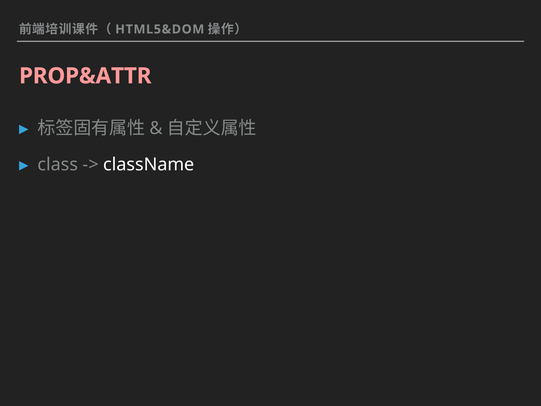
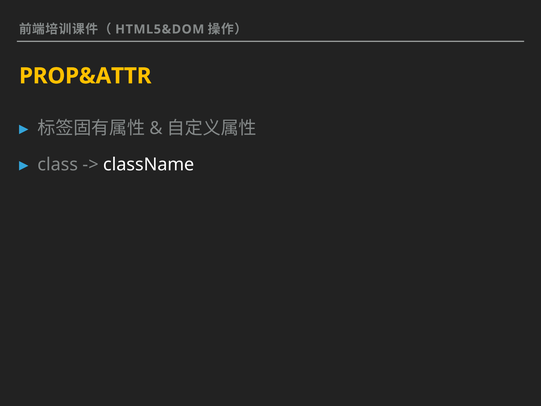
PROP&ATTR colour: pink -> yellow (85, 76)
